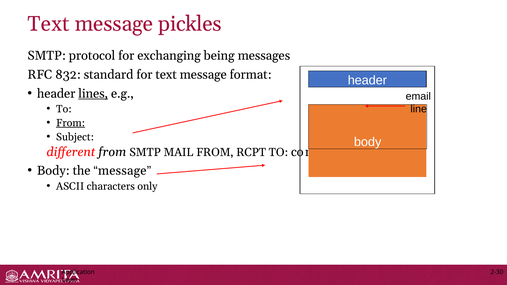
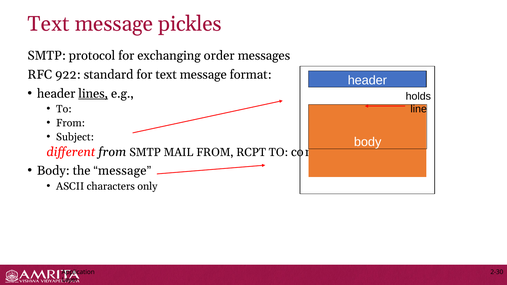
being: being -> order (219, 56)
832: 832 -> 922 (68, 75)
email: email -> holds (418, 97)
From underline: present -> none (71, 123)
